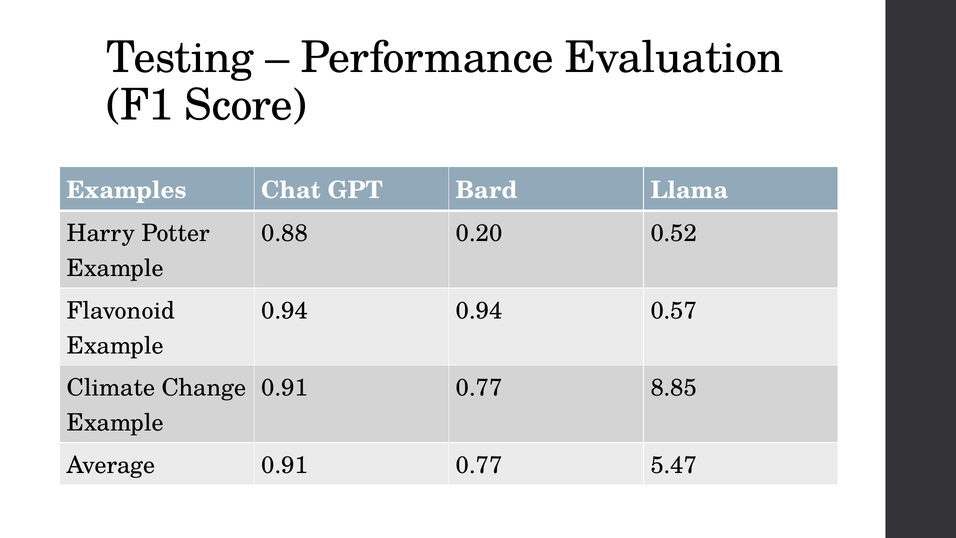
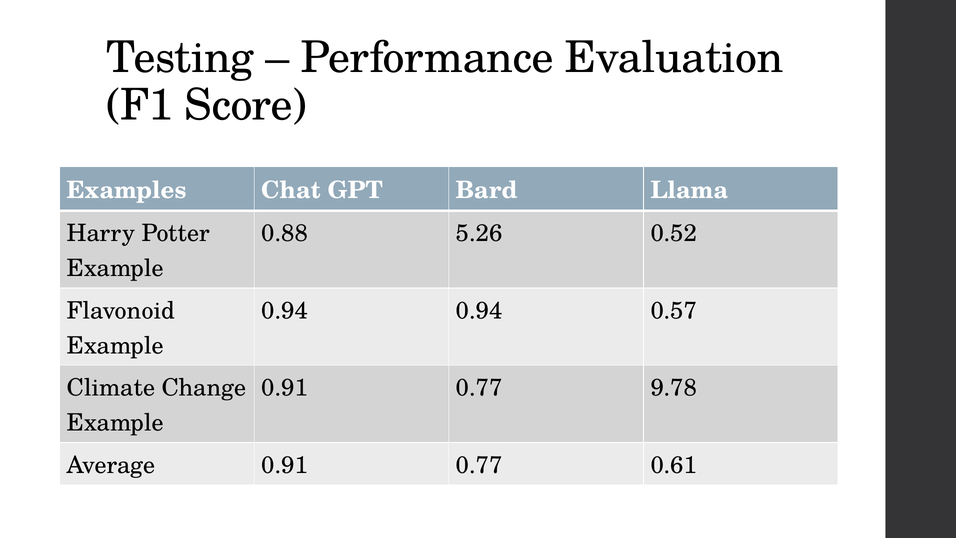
0.20: 0.20 -> 5.26 (479, 233)
8.85: 8.85 -> 9.78 (674, 388)
5.47: 5.47 -> 0.61 (674, 465)
